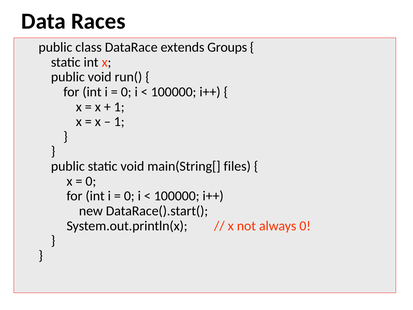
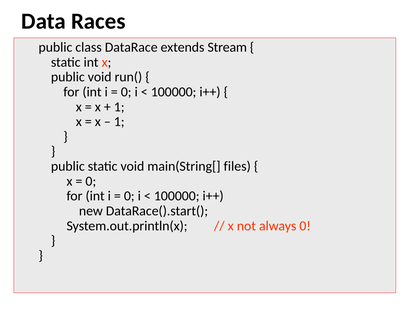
Groups: Groups -> Stream (227, 47)
